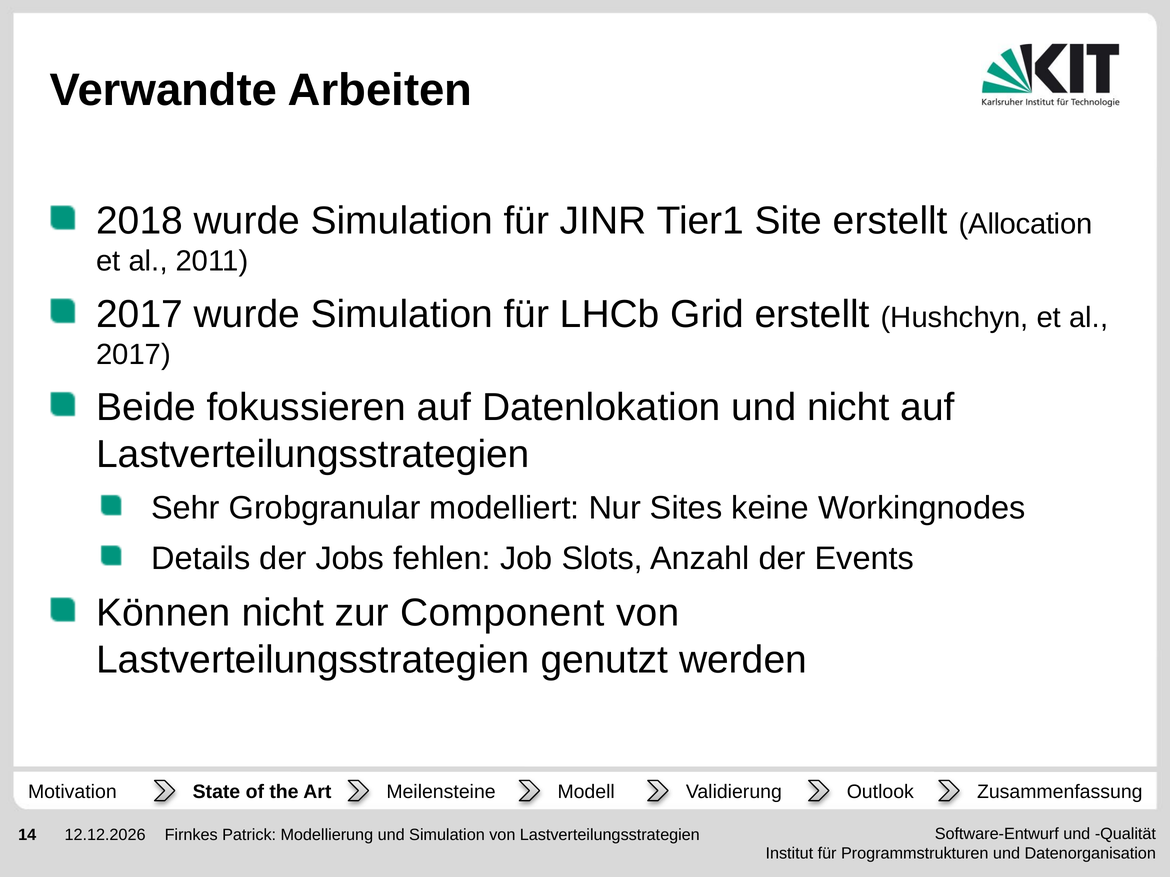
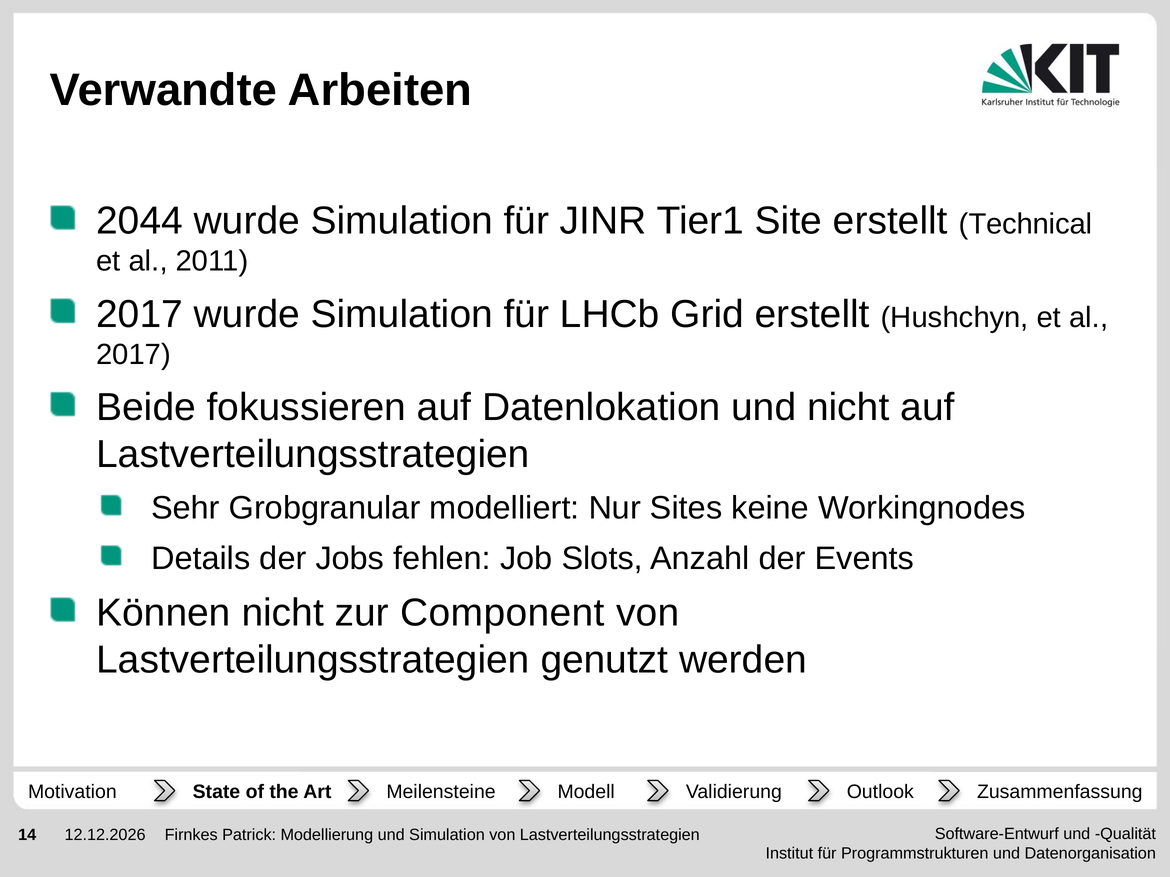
2018: 2018 -> 2044 (140, 221)
Allocation: Allocation -> Technical (1026, 224)
